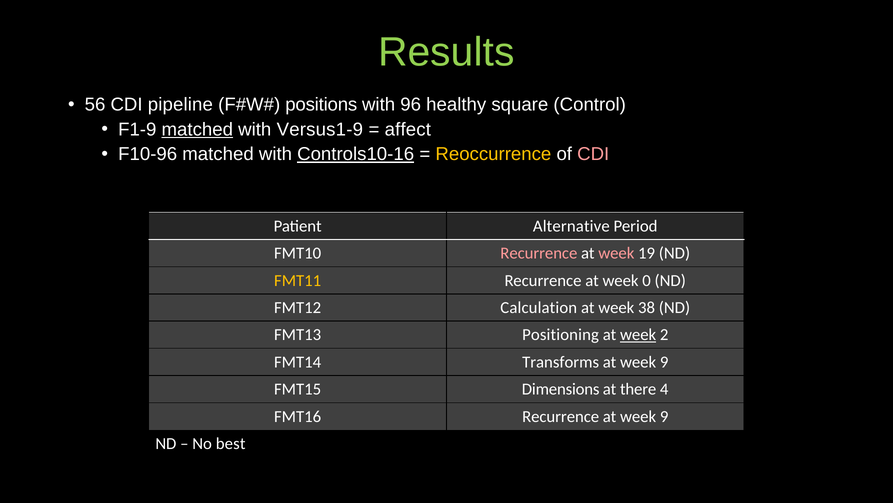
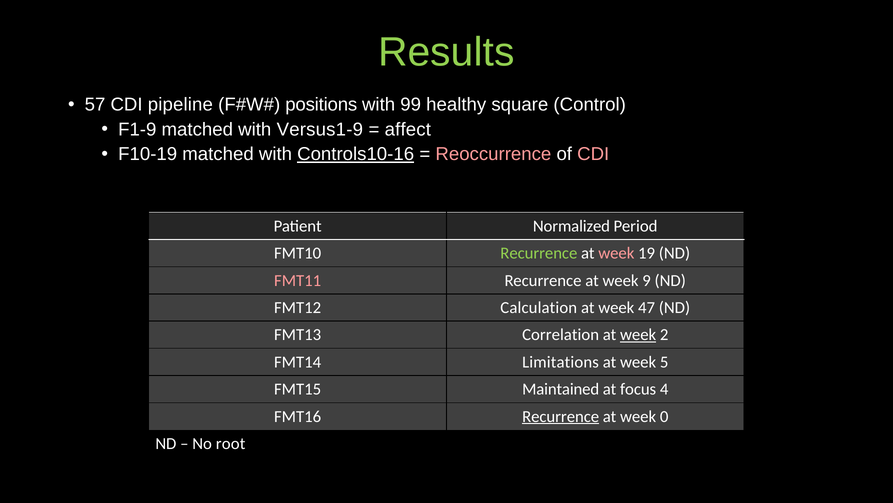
56: 56 -> 57 (95, 105)
96: 96 -> 99 (411, 105)
matched underline: present -> none (197, 129)
F10-96: F10-96 -> F10-19 (148, 154)
Reoccurrence colour: yellow -> pink (493, 154)
Alternative: Alternative -> Normalized (571, 226)
Recurrence colour: pink -> light green (539, 253)
FMT11 colour: yellow -> pink (298, 280)
0: 0 -> 9 (647, 280)
38: 38 -> 47 (647, 307)
Positioning: Positioning -> Correlation (561, 334)
Transforms: Transforms -> Limitations (561, 362)
9: 9 -> 5 (664, 362)
Dimensions: Dimensions -> Maintained (561, 389)
there: there -> focus (638, 389)
Recurrence underline: none -> present (561, 416)
9: 9 -> 0 (664, 416)
best: best -> root (231, 443)
